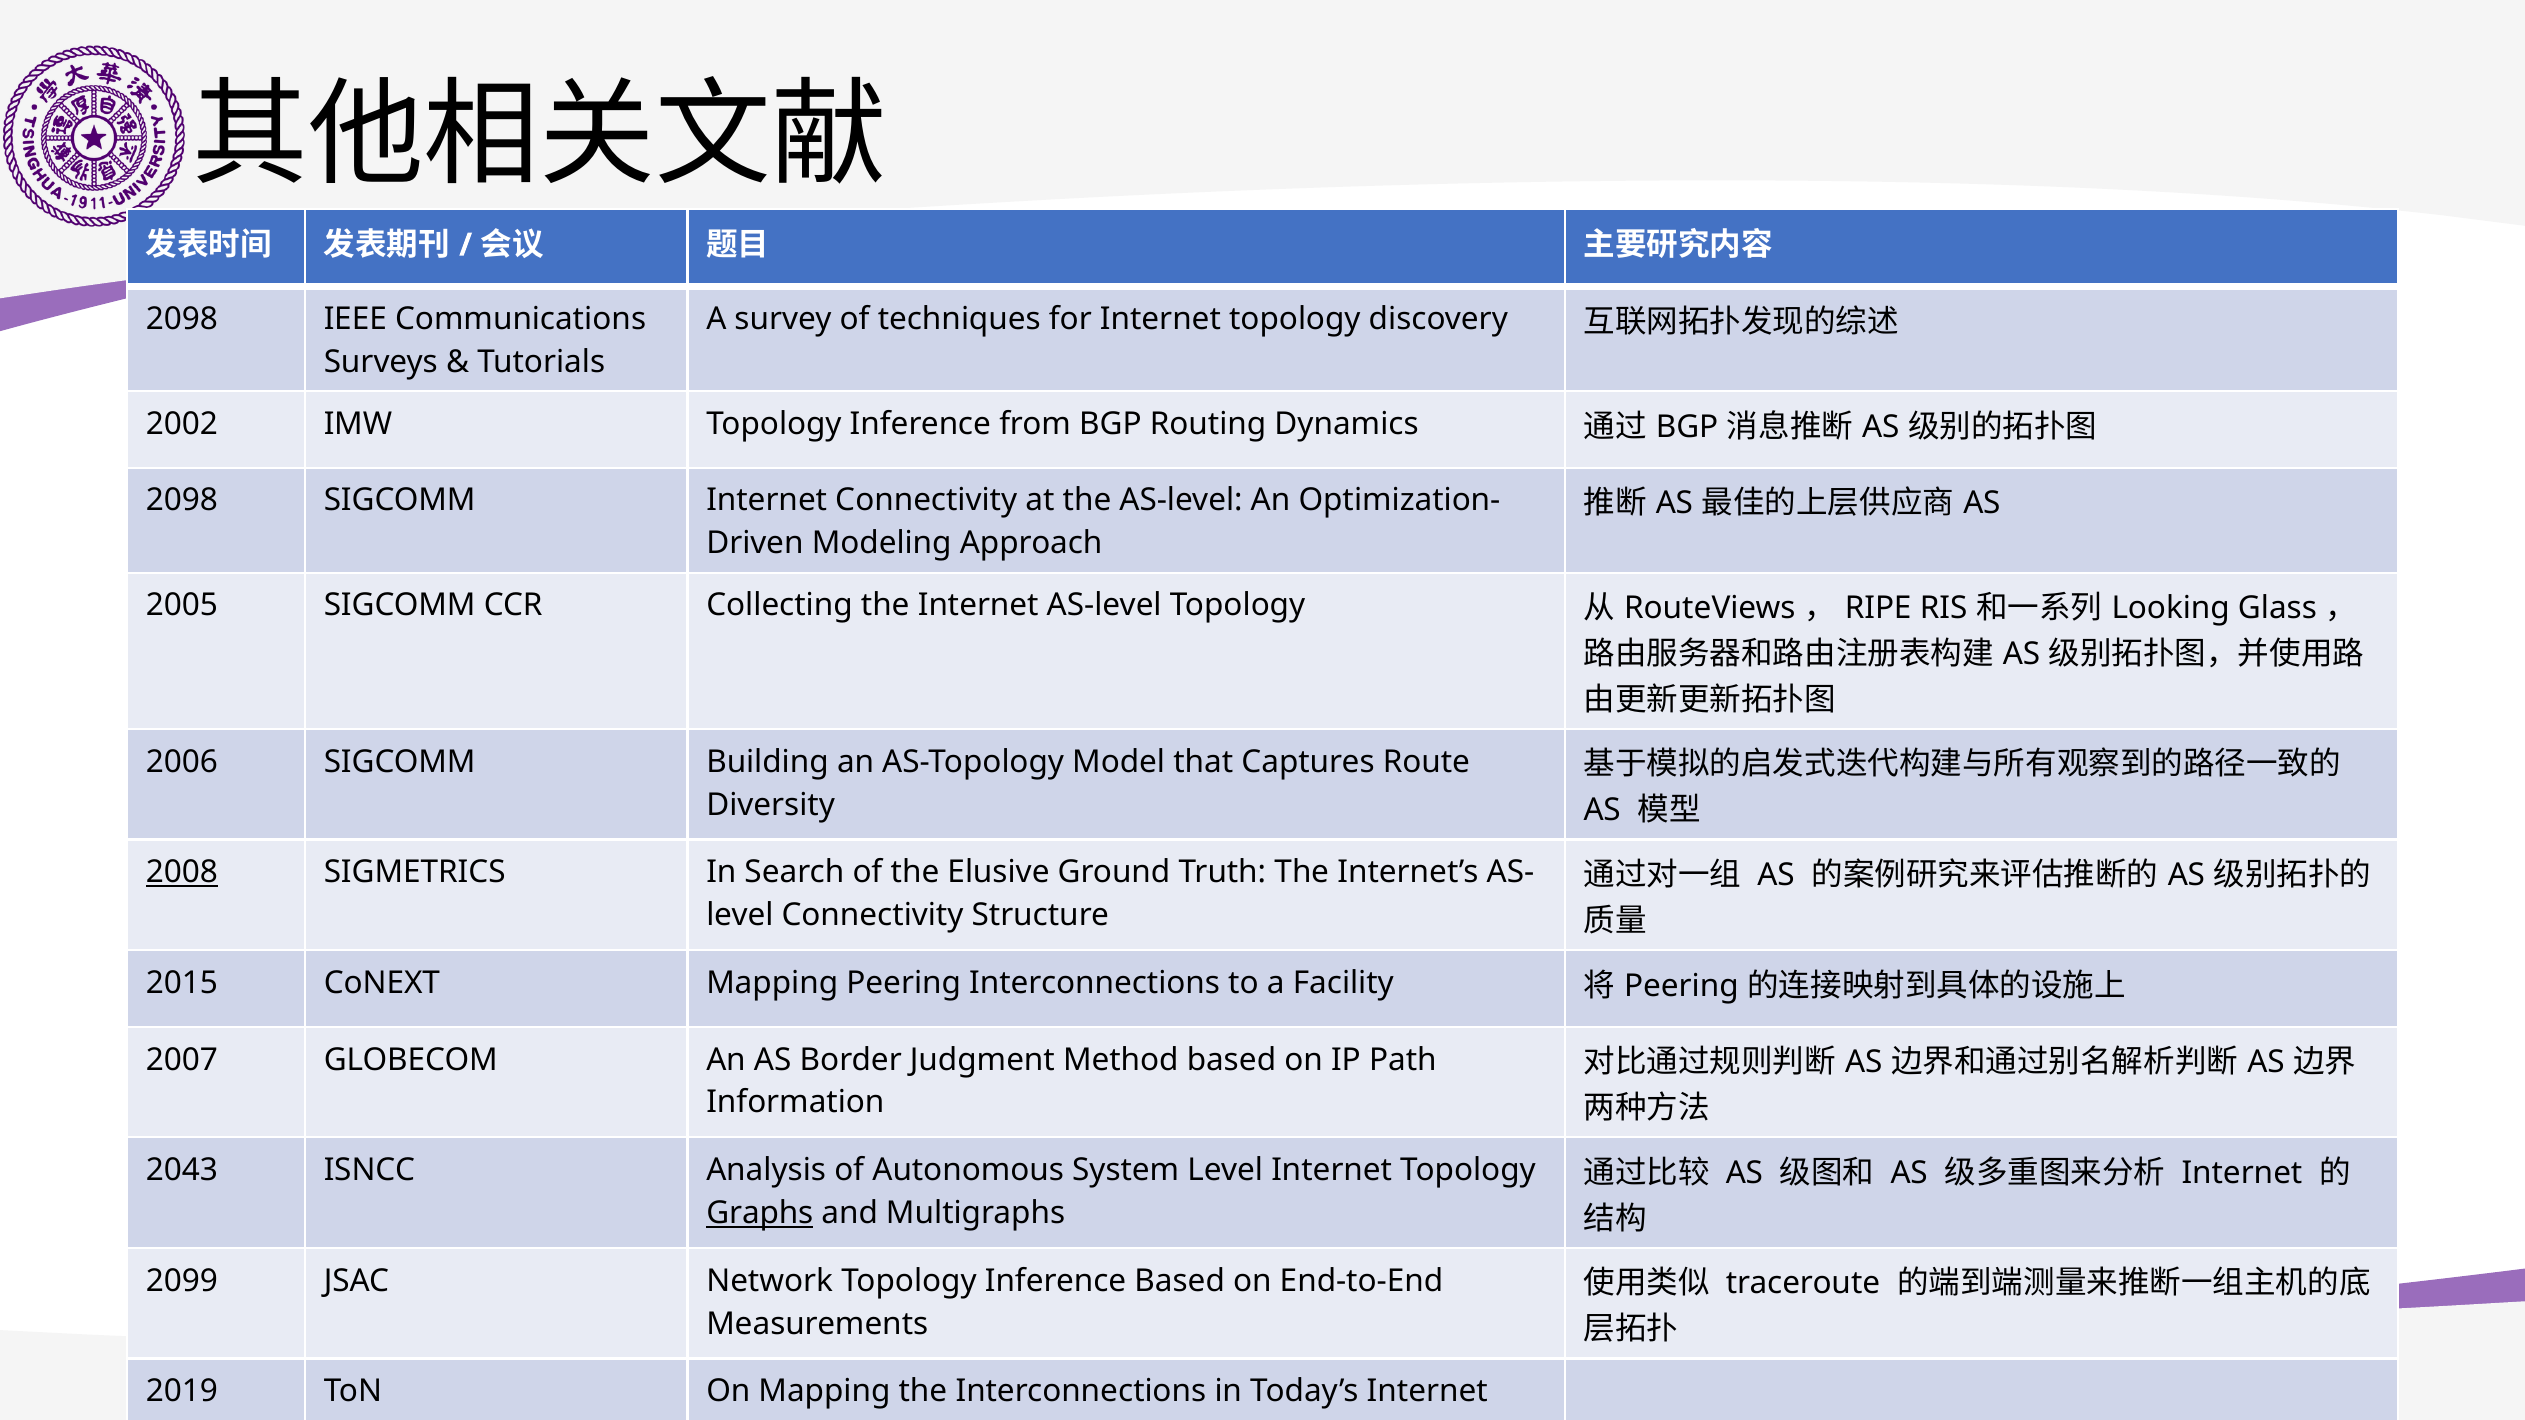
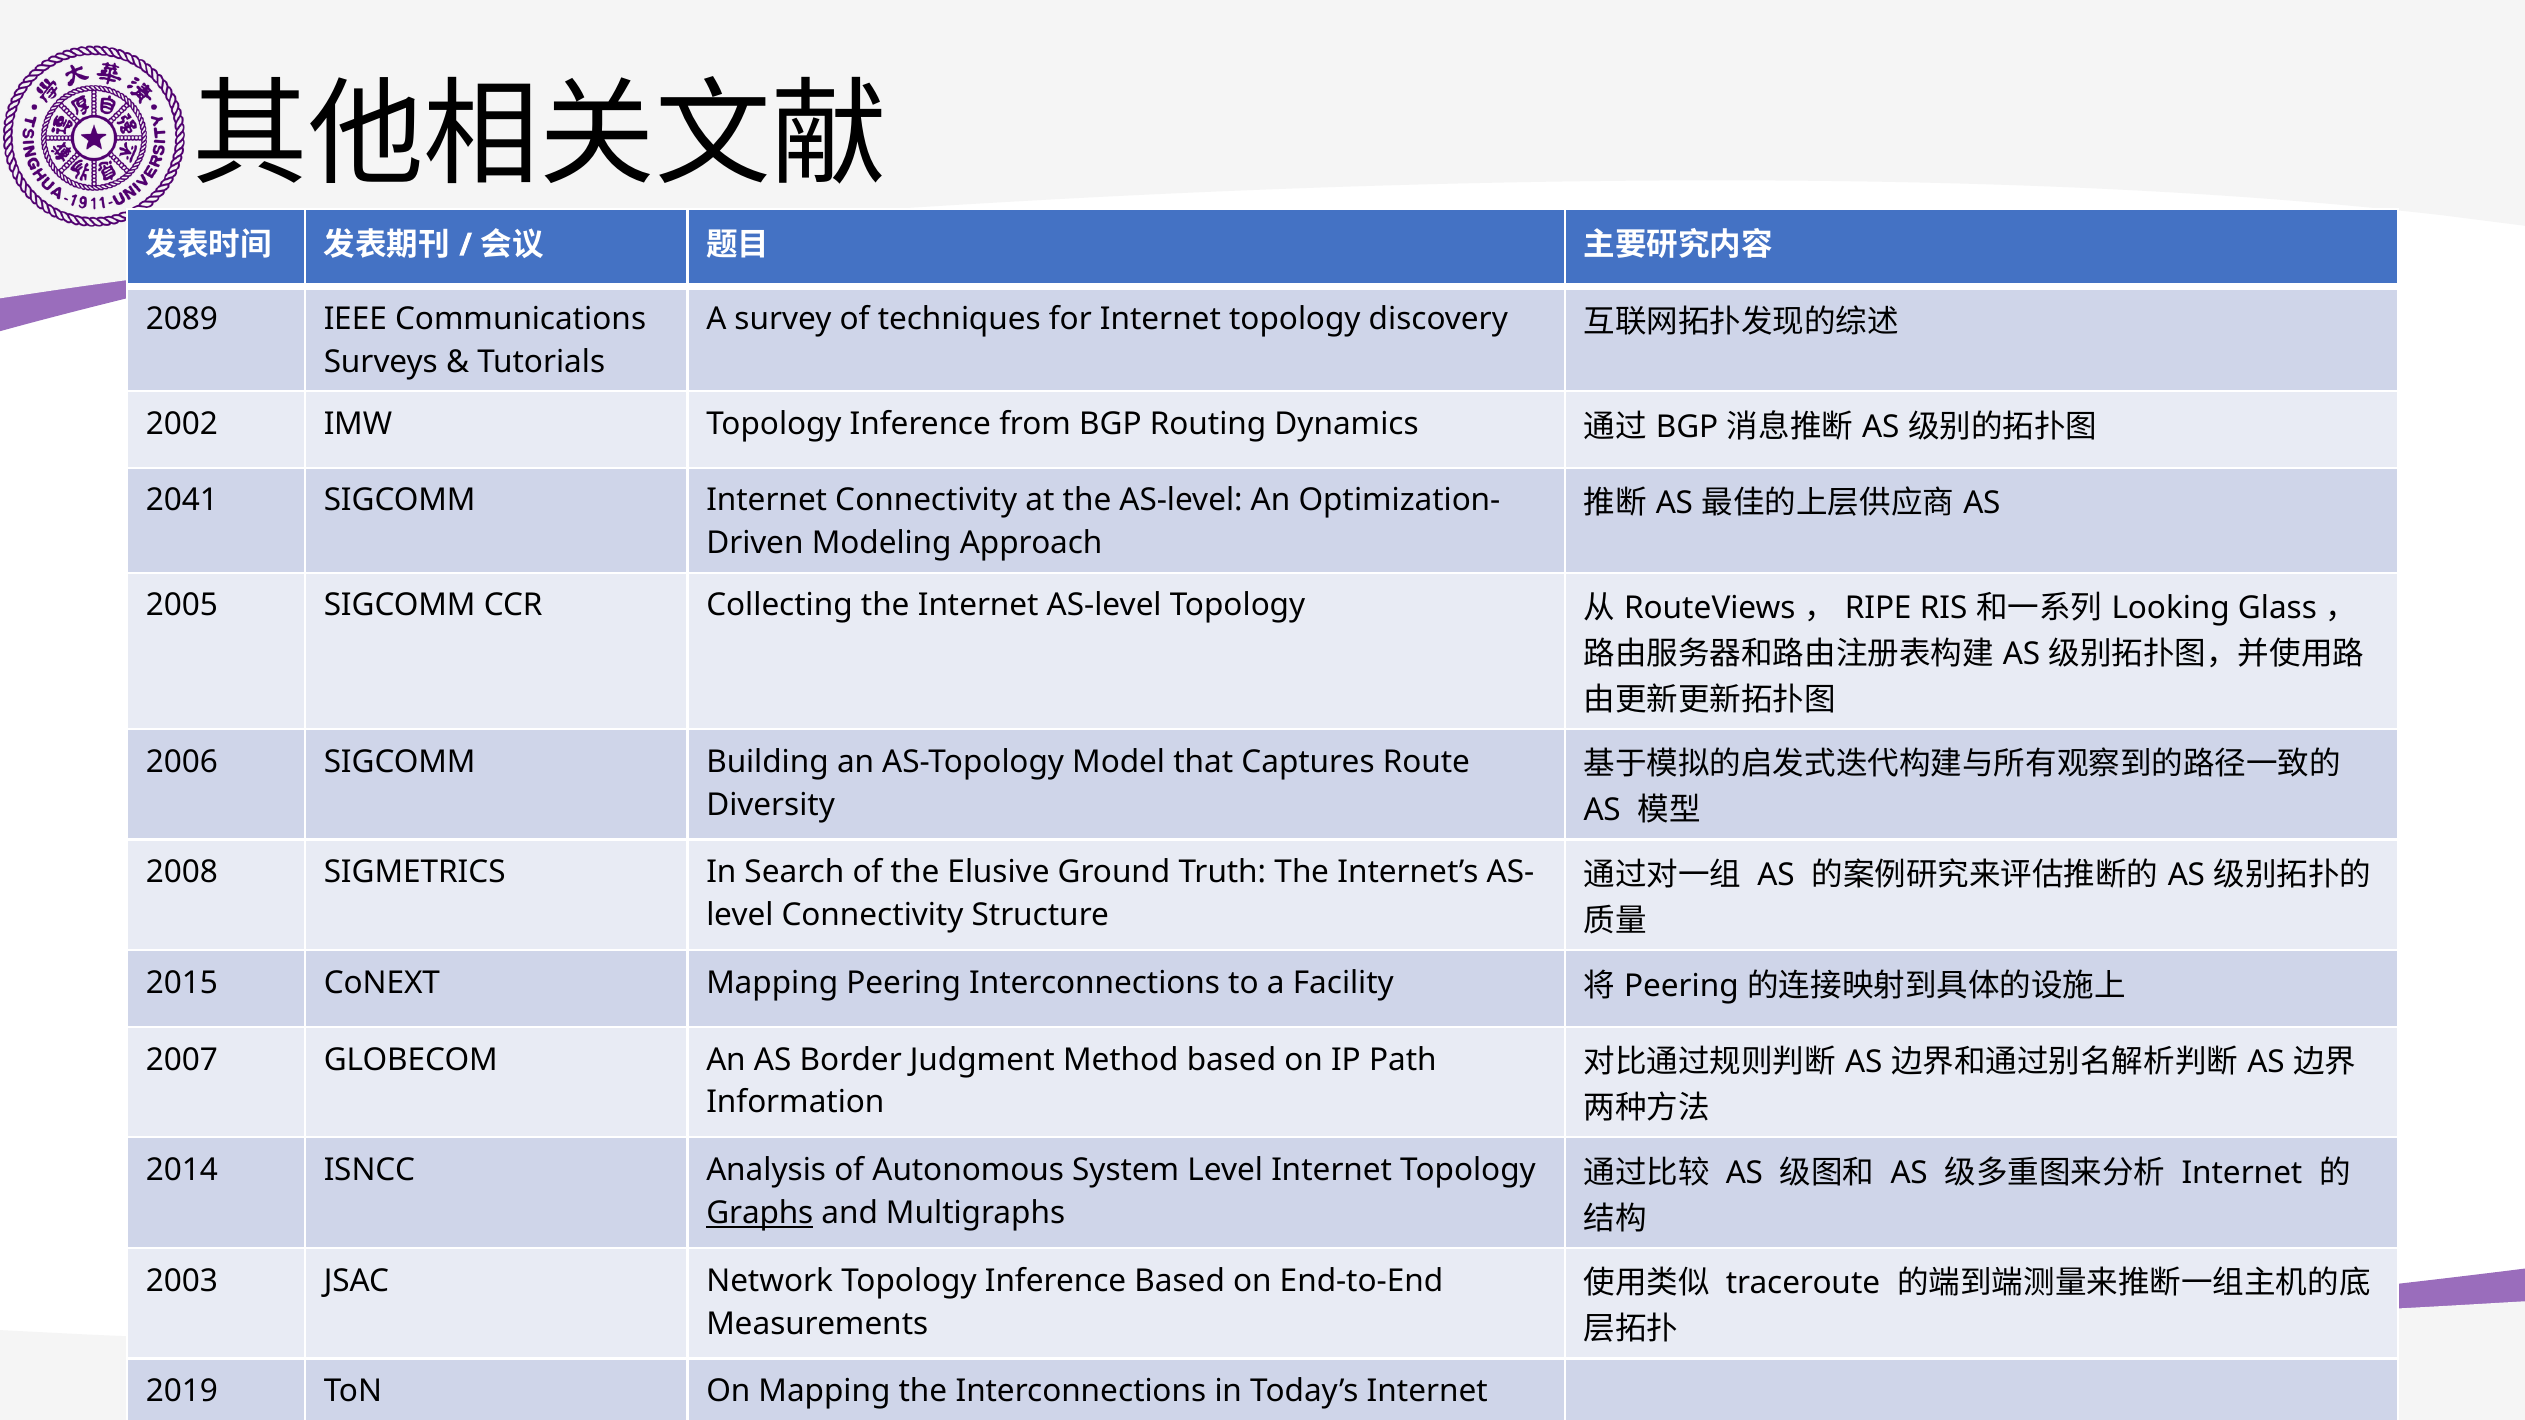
2098: 2098 -> 2089 (182, 319)
2098: 2098 -> 2041 (182, 501)
2008 underline: present -> none (182, 872)
2043: 2043 -> 2014 (182, 1170)
2099: 2099 -> 2003 (182, 1281)
